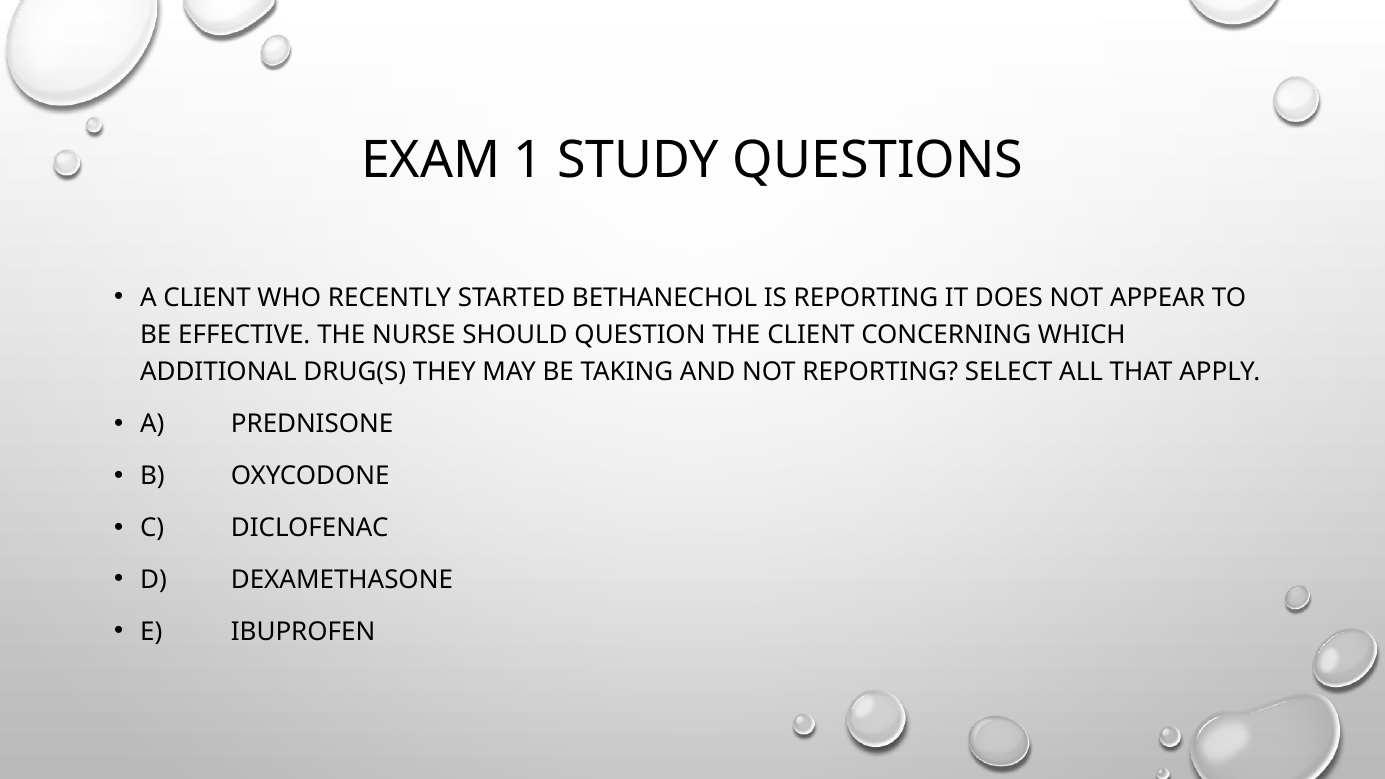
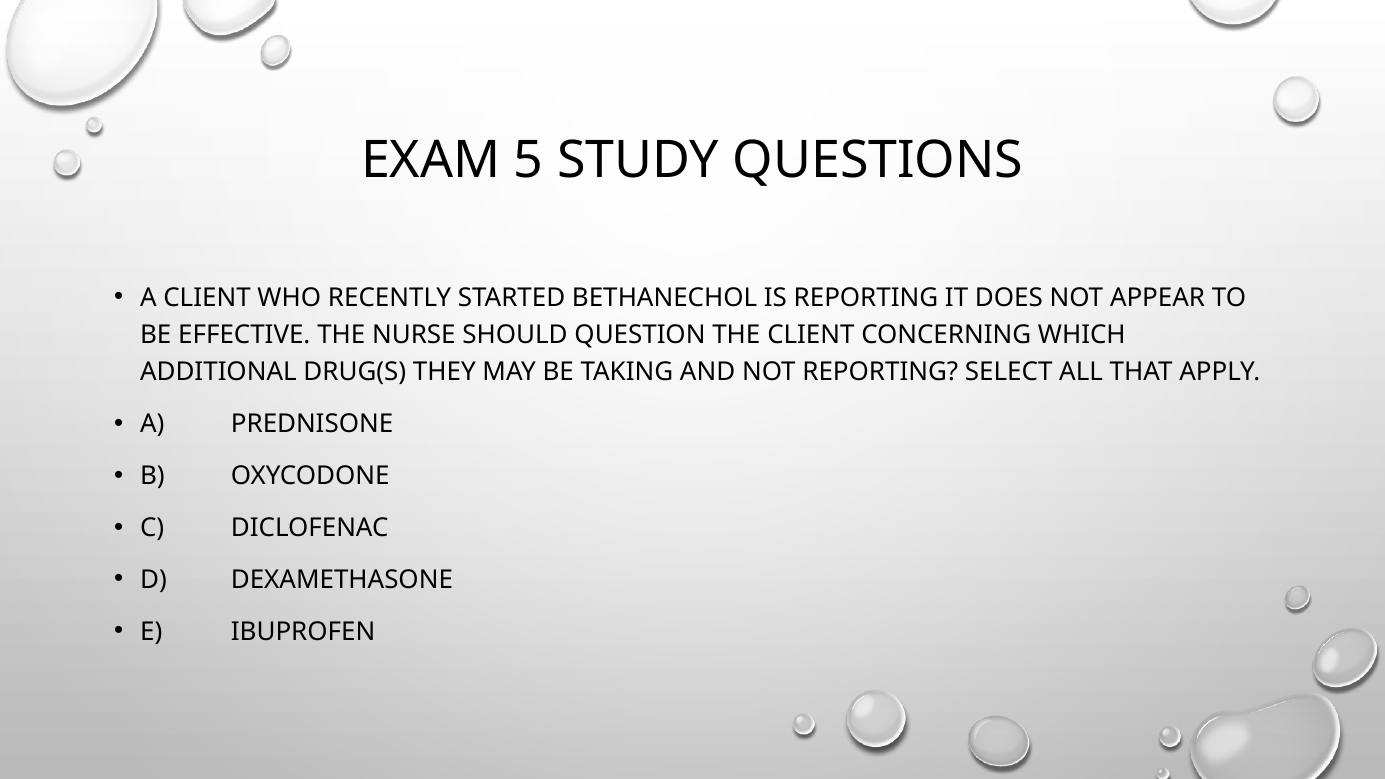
1: 1 -> 5 (529, 161)
